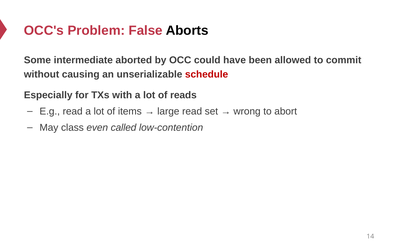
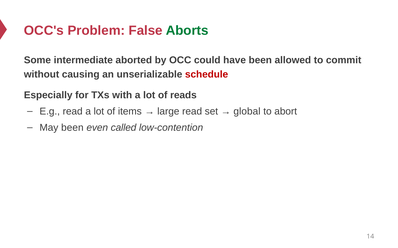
Aborts colour: black -> green (187, 30)
wrong: wrong -> global (247, 112)
May class: class -> been (72, 128)
